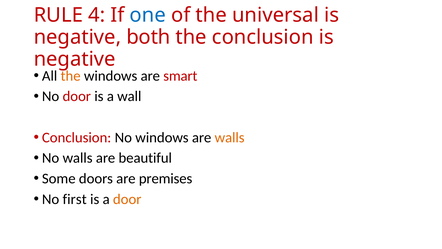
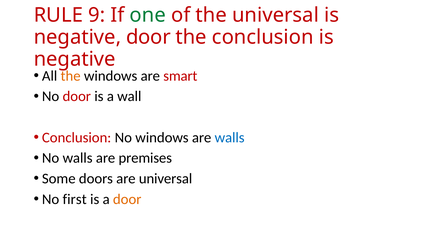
4: 4 -> 9 (97, 15)
one colour: blue -> green (148, 15)
negative both: both -> door (148, 37)
walls colour: orange -> blue (230, 137)
beautiful: beautiful -> premises (145, 158)
are premises: premises -> universal (166, 178)
